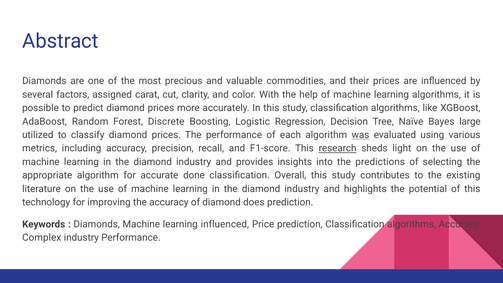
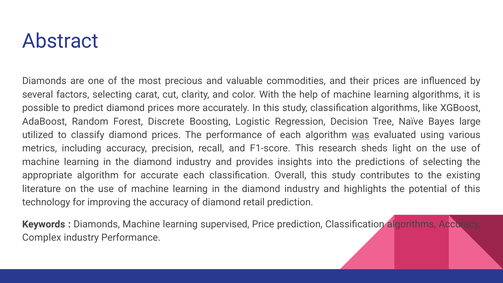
factors assigned: assigned -> selecting (112, 94)
research underline: present -> none (338, 148)
accurate done: done -> each (194, 175)
does: does -> retail (254, 202)
learning influenced: influenced -> supervised (225, 224)
